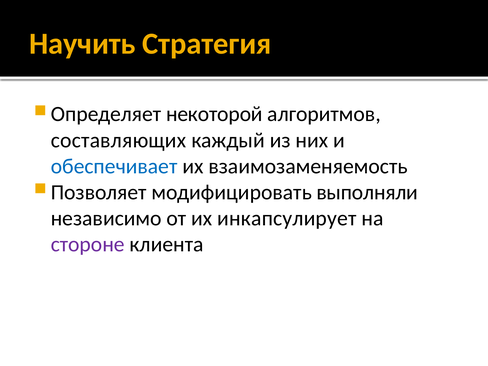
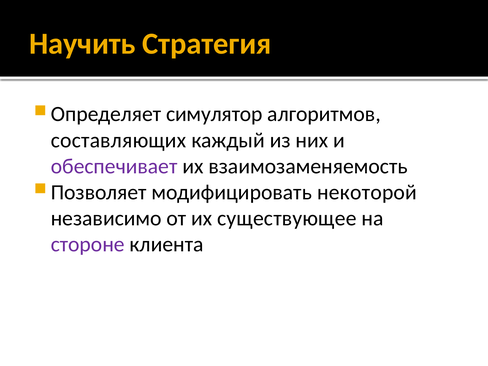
некоторой: некоторой -> симулятор (214, 114)
обеспечивает colour: blue -> purple (114, 166)
выполняли: выполняли -> некоторой (367, 192)
инкапсулирует: инкапсулирует -> существующее (287, 218)
